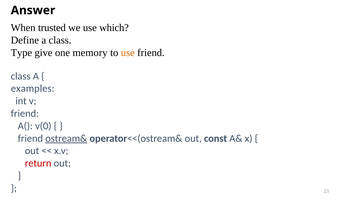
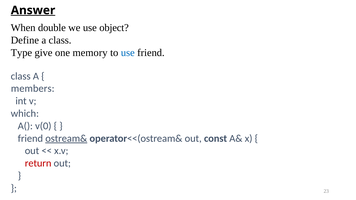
Answer underline: none -> present (33, 10)
trusted: trusted -> double (52, 28)
which: which -> object (114, 28)
use colour: orange -> blue (128, 53)
examples: examples -> members (33, 89)
friend: friend -> which (25, 114)
